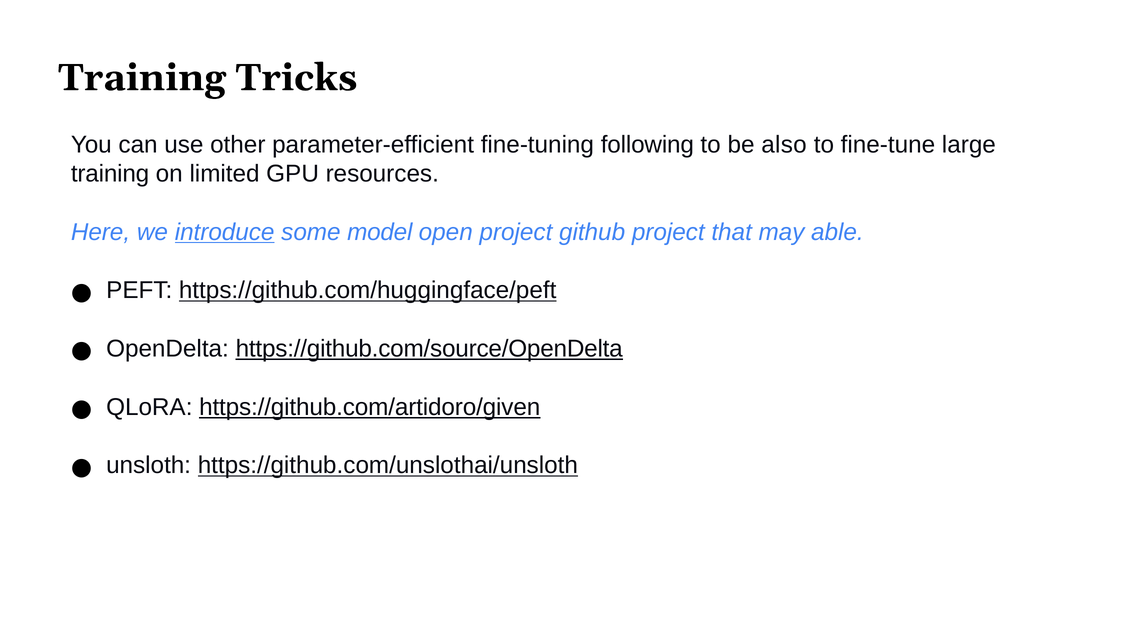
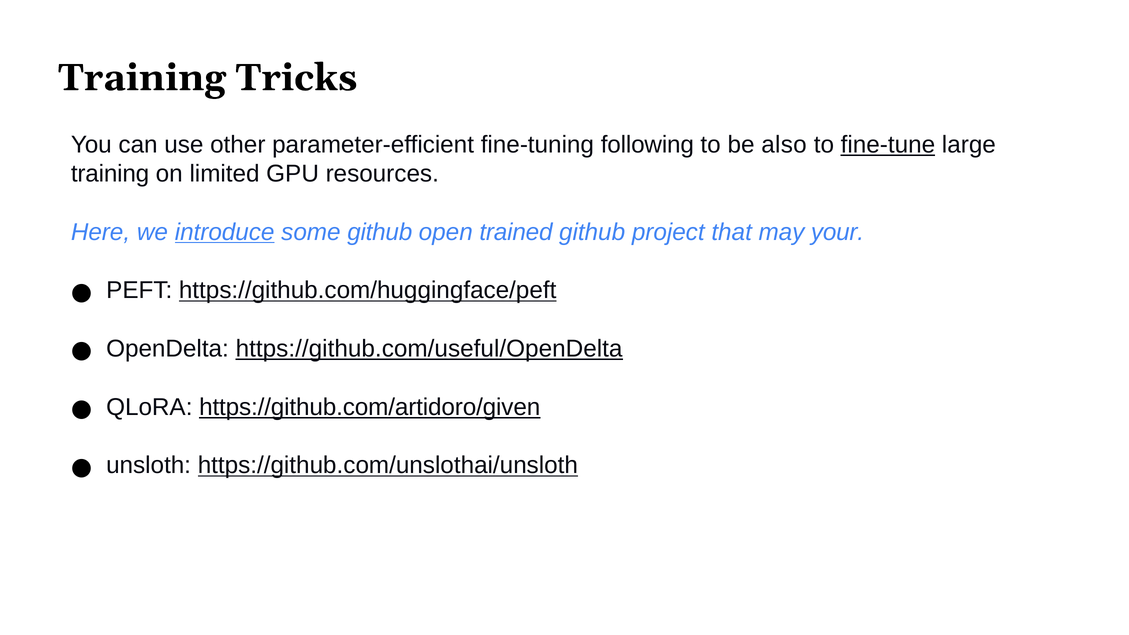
fine-tune underline: none -> present (888, 145)
some model: model -> github (380, 232)
open project: project -> trained (516, 232)
able: able -> your (838, 232)
https://github.com/source/OpenDelta: https://github.com/source/OpenDelta -> https://github.com/useful/OpenDelta (429, 349)
